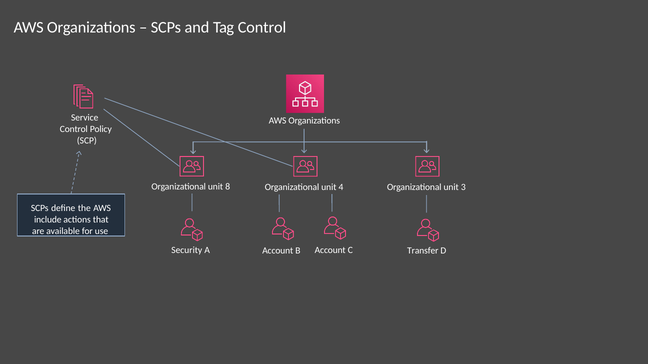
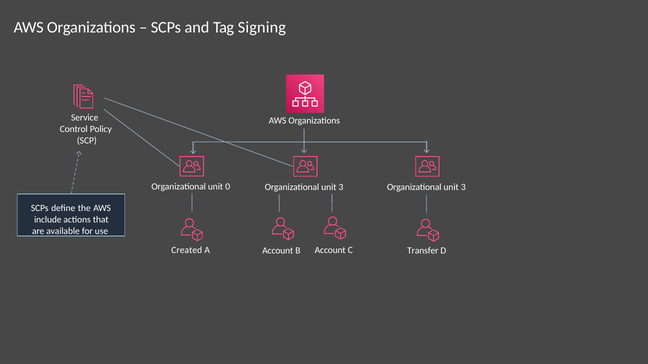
Tag Control: Control -> Signing (262, 28)
8: 8 -> 0 (228, 187)
4: 4 -> 3 (341, 187)
Security: Security -> Created (187, 250)
